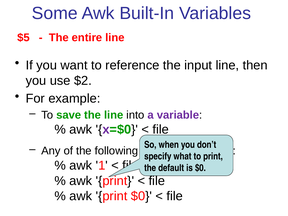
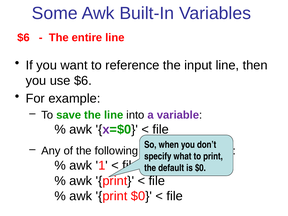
$5: $5 -> $6 (23, 38)
use $2: $2 -> $6 (83, 81)
